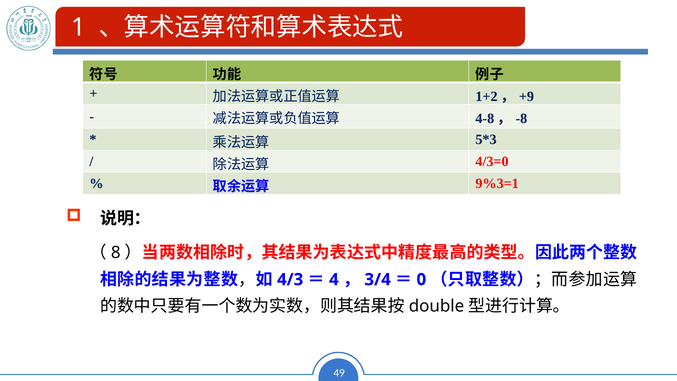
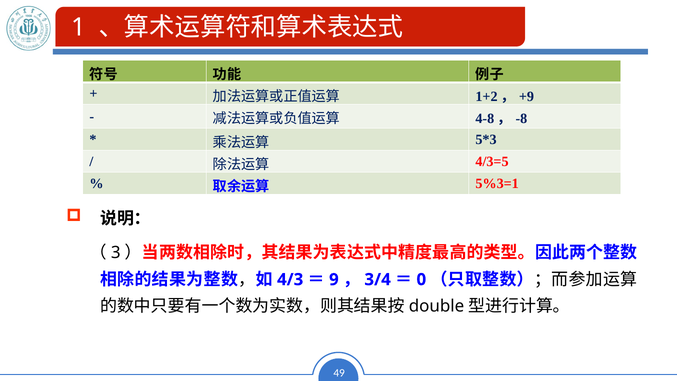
4/3=0: 4/3=0 -> 4/3=5 (492, 161)
9%3=1: 9%3=1 -> 5%3=1 (497, 183)
8: 8 -> 3 (116, 253)
4: 4 -> 9 (334, 279)
